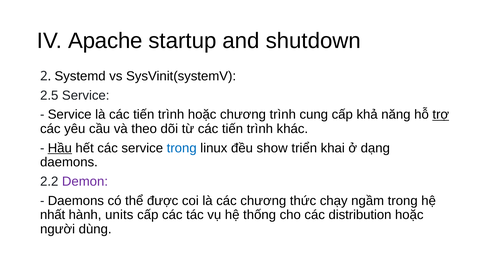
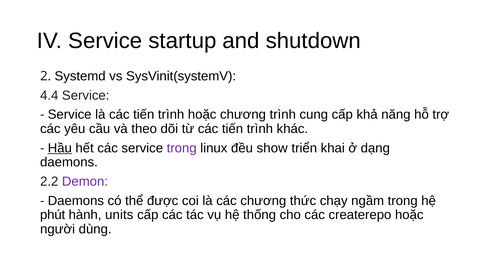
IV Apache: Apache -> Service (105, 41)
2.5: 2.5 -> 4.4 (49, 95)
trợ underline: present -> none (441, 115)
trong colour: blue -> purple (182, 148)
nhất: nhất -> phút (53, 215)
distribution: distribution -> createrepo (360, 215)
